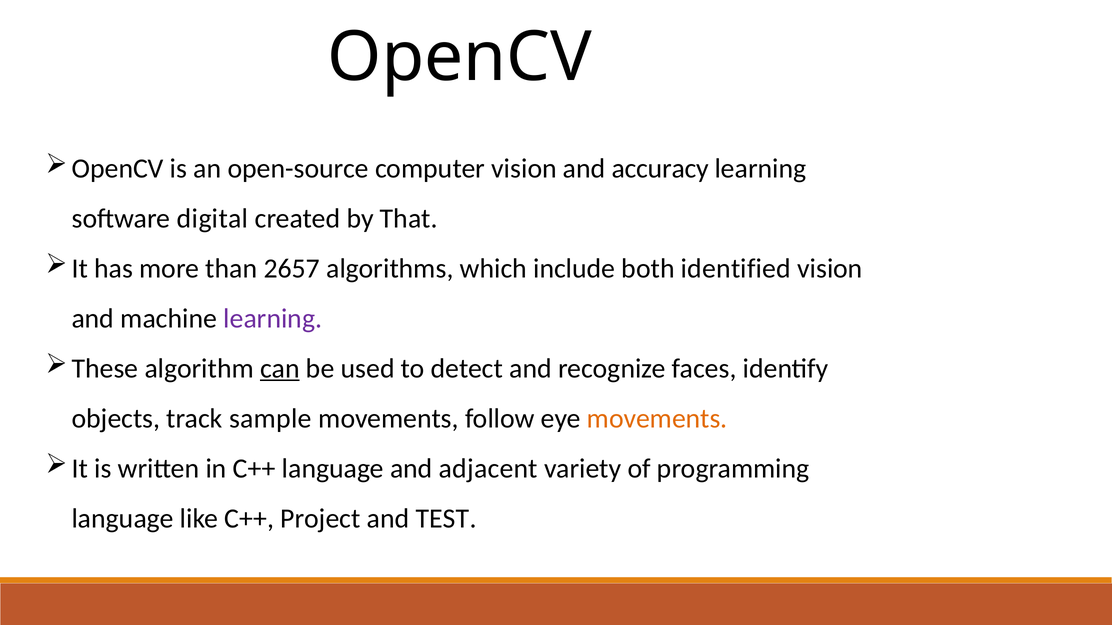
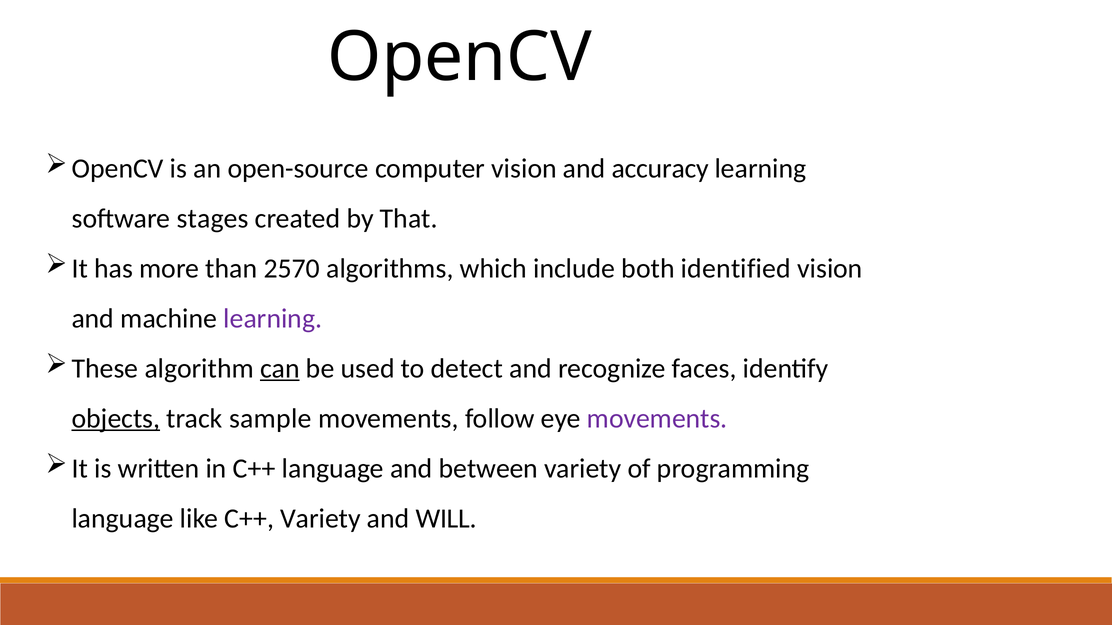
digital: digital -> stages (213, 219)
2657: 2657 -> 2570 (292, 269)
objects underline: none -> present (116, 419)
movements colour: orange -> purple (657, 419)
adjacent: adjacent -> between (488, 469)
C++ Project: Project -> Variety (320, 519)
TEST: TEST -> WILL (446, 519)
